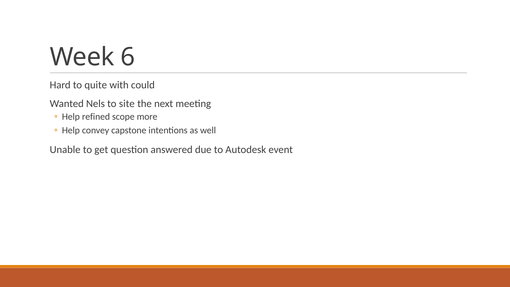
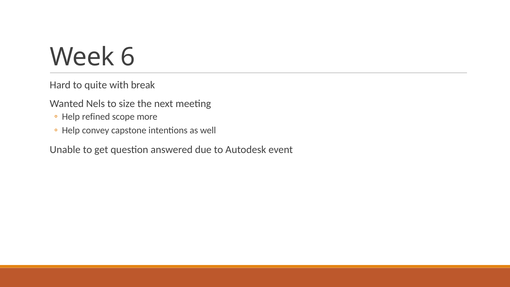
could: could -> break (143, 85)
site: site -> size (127, 104)
